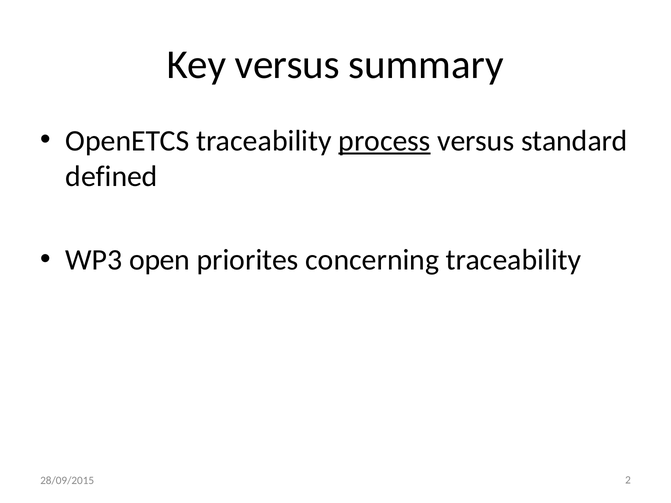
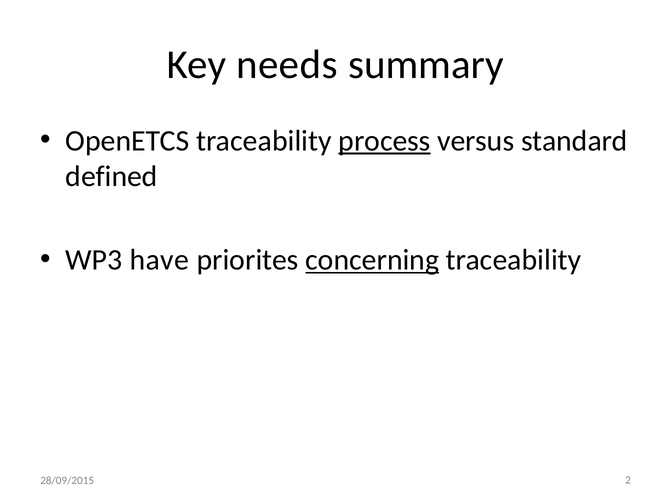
Key versus: versus -> needs (287, 65)
open: open -> have (159, 260)
concerning underline: none -> present (372, 260)
